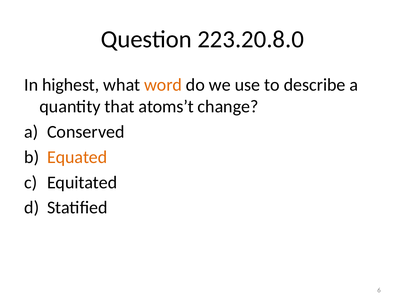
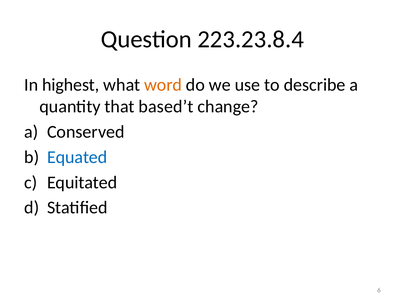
223.20.8.0: 223.20.8.0 -> 223.23.8.4 (251, 39)
atoms’t: atoms’t -> based’t (166, 107)
Equated colour: orange -> blue (77, 157)
